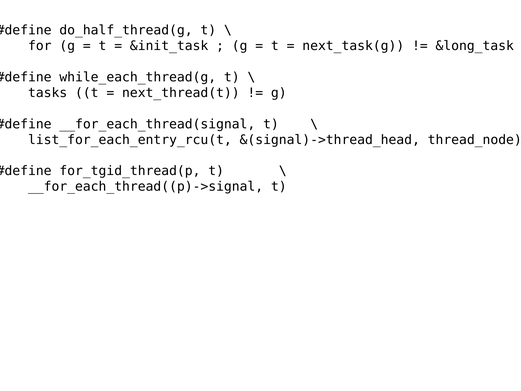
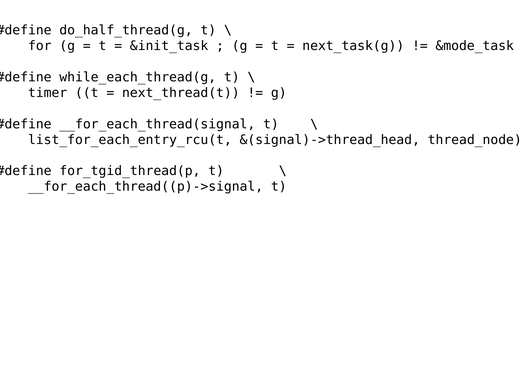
&long_task: &long_task -> &mode_task (475, 46)
tasks: tasks -> timer (48, 93)
